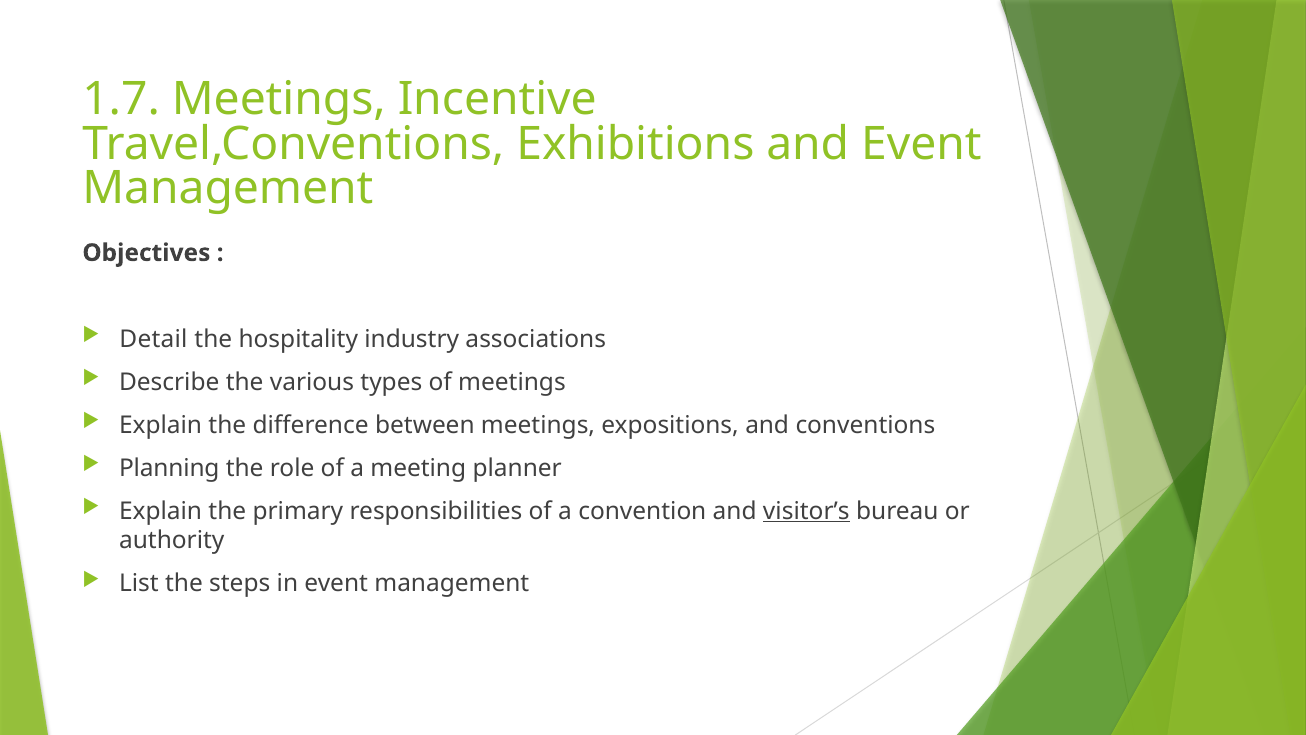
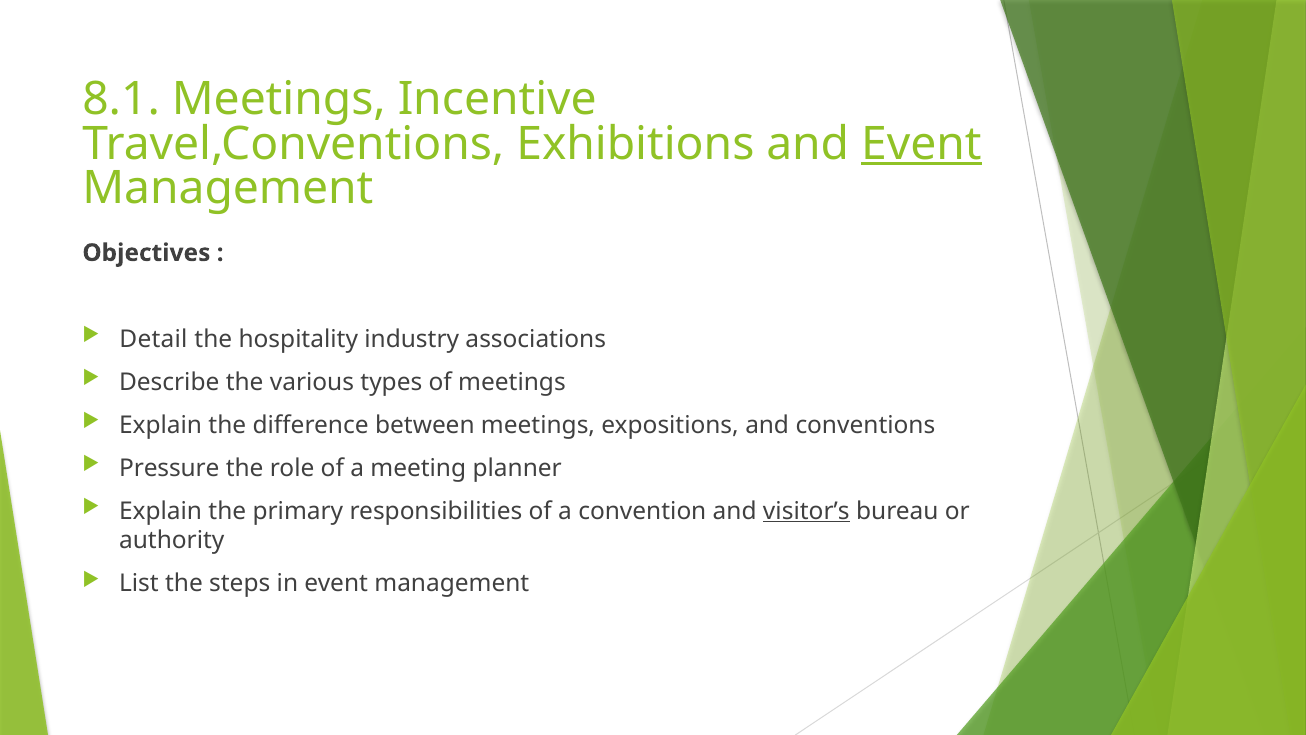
1.7: 1.7 -> 8.1 (121, 99)
Event underline: none -> present (921, 144)
Planning: Planning -> Pressure (169, 468)
